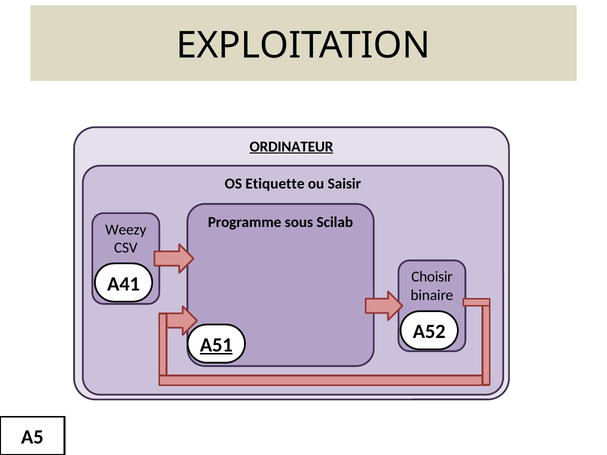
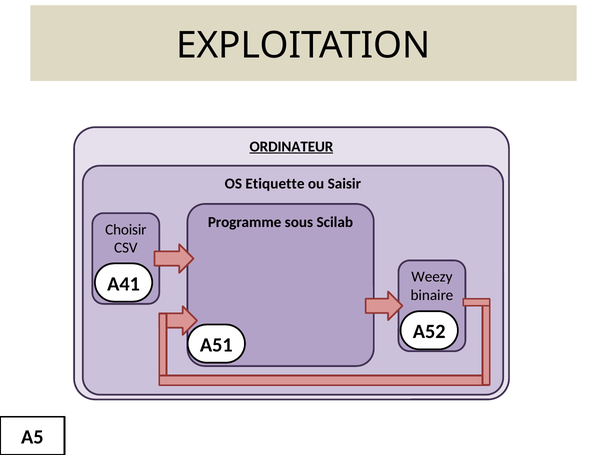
Weezy: Weezy -> Choisir (126, 230)
Choisir: Choisir -> Weezy (432, 277)
A51 underline: present -> none (216, 345)
